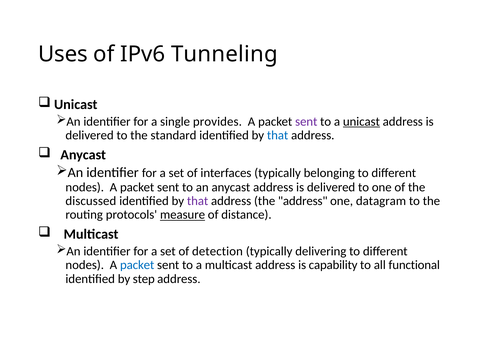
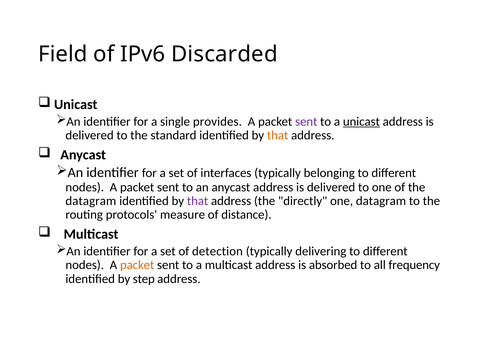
Uses: Uses -> Field (63, 54)
Tunneling: Tunneling -> Discarded (224, 54)
that colour: blue -> orange (278, 136)
discussed: discussed -> datagram (91, 201)
the address: address -> directly (303, 201)
measure underline: present -> none (183, 215)
packet colour: blue -> orange (137, 266)
capability: capability -> absorbed (333, 266)
functional: functional -> frequency (414, 266)
